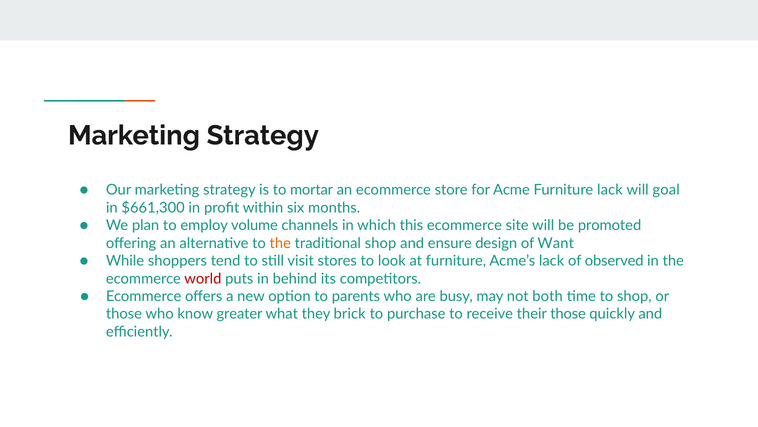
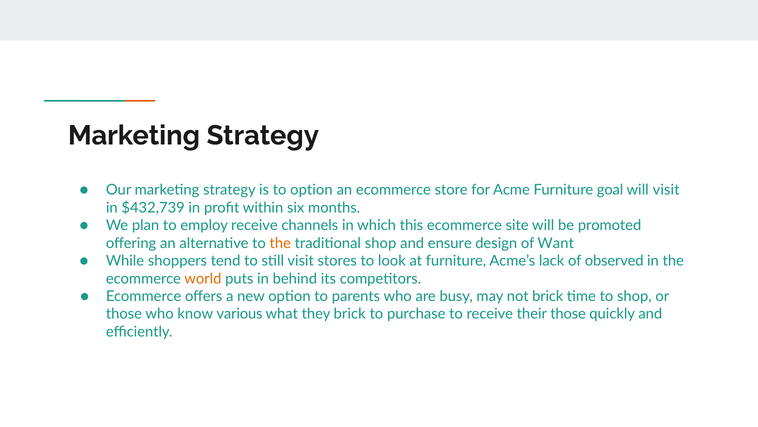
to mortar: mortar -> option (311, 190)
Furniture lack: lack -> goal (610, 190)
will goal: goal -> visit (666, 190)
$661,300: $661,300 -> $432,739 (153, 207)
employ volume: volume -> receive (254, 225)
world colour: red -> orange (203, 278)
not both: both -> brick (548, 296)
greater: greater -> various (240, 314)
